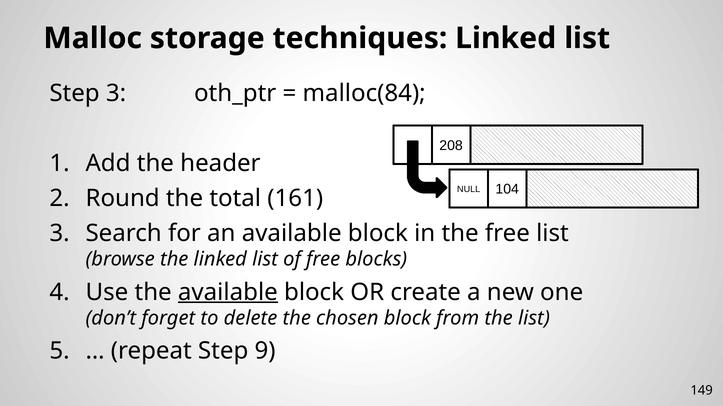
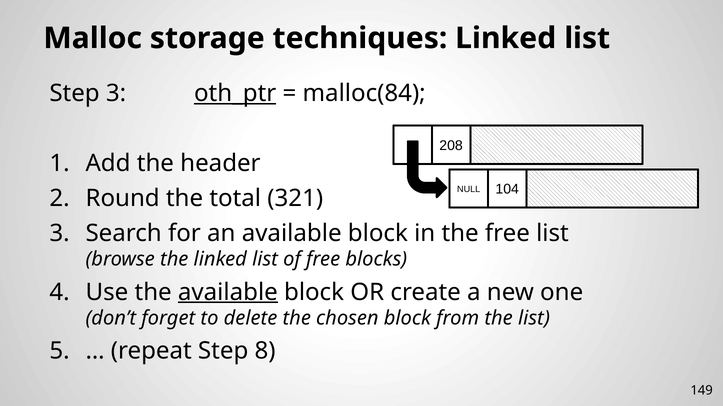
oth_ptr underline: none -> present (235, 94)
161: 161 -> 321 (295, 199)
9: 9 -> 8 (265, 352)
